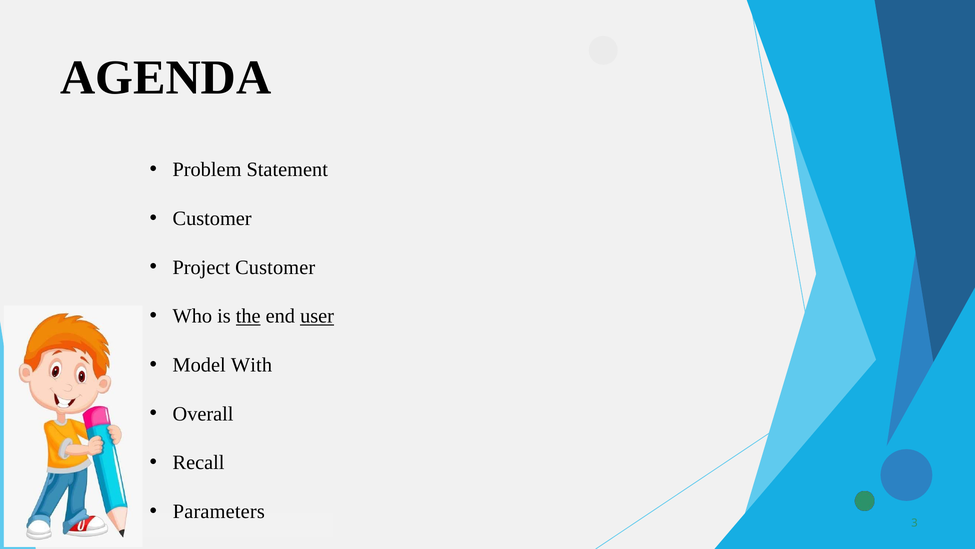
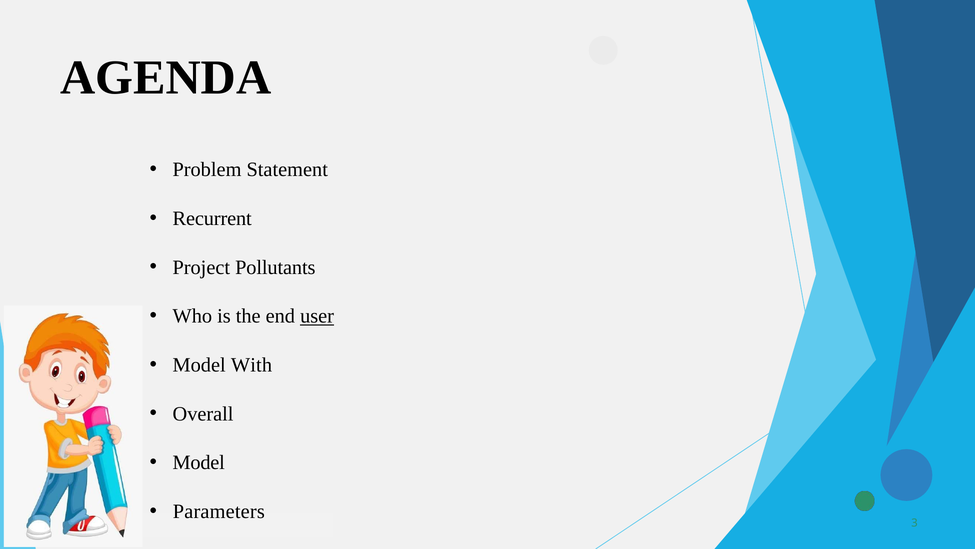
Customer: Customer -> Recurrent (212, 218)
Project Customer: Customer -> Pollutants (275, 267)
the underline: present -> none (248, 316)
Recall: Recall -> Model (199, 462)
